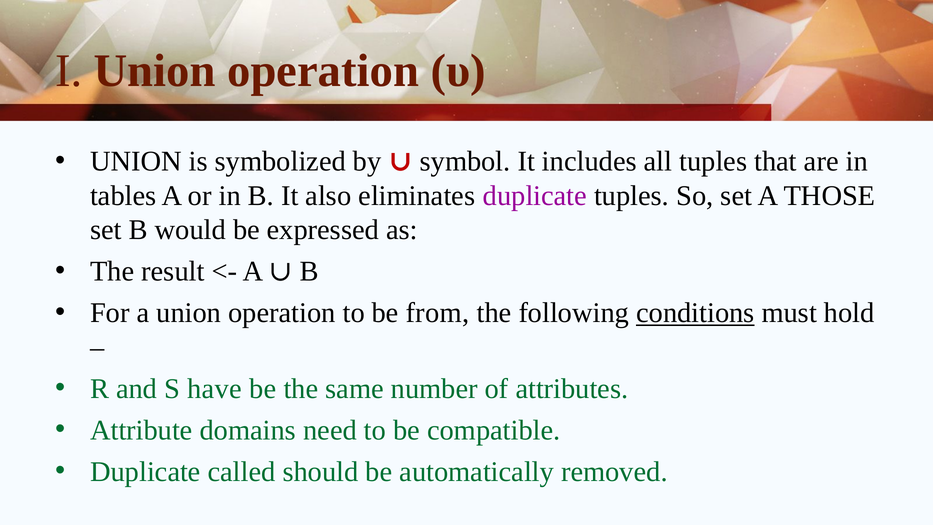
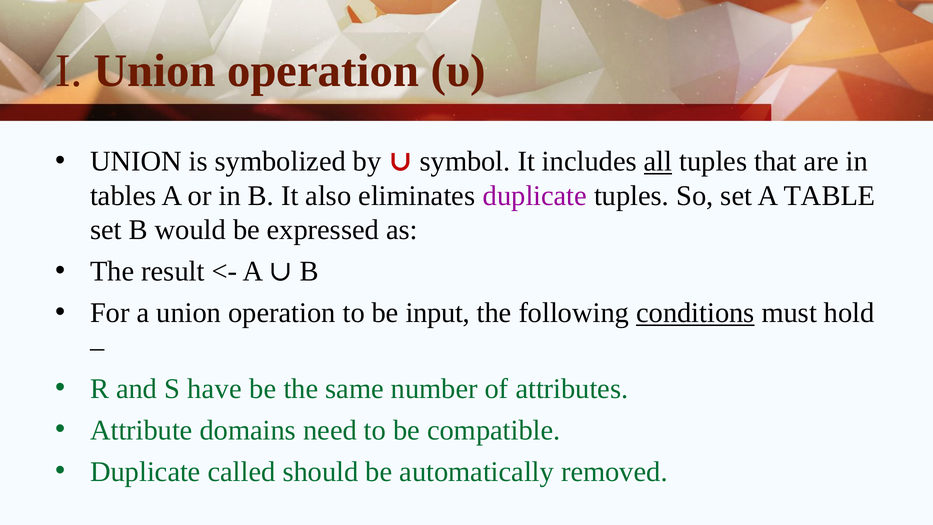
all underline: none -> present (658, 162)
THOSE: THOSE -> TABLE (829, 196)
from: from -> input (438, 313)
